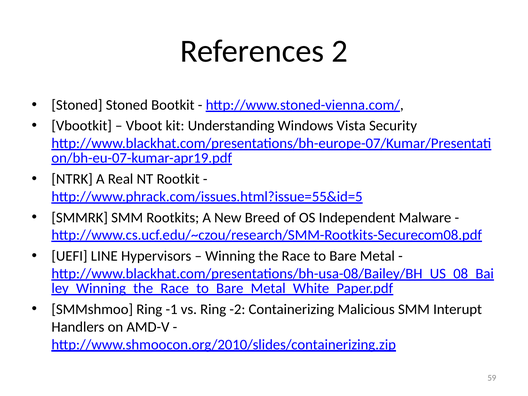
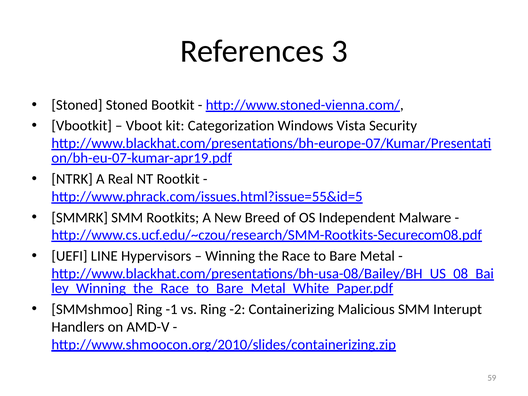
2: 2 -> 3 (339, 51)
Understanding: Understanding -> Categorization (231, 126)
